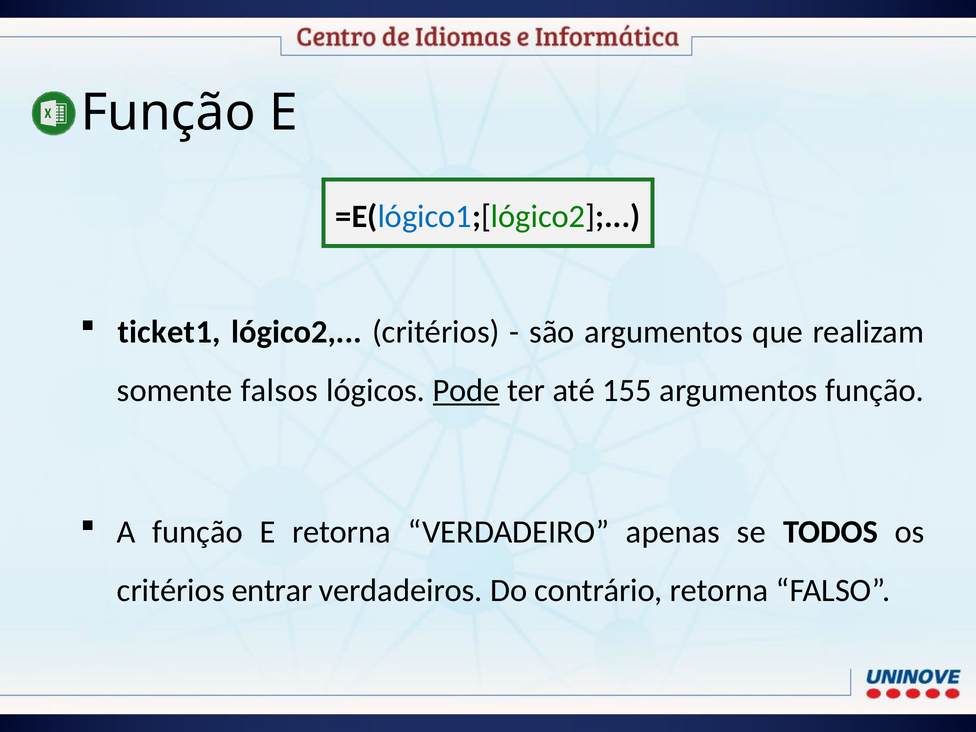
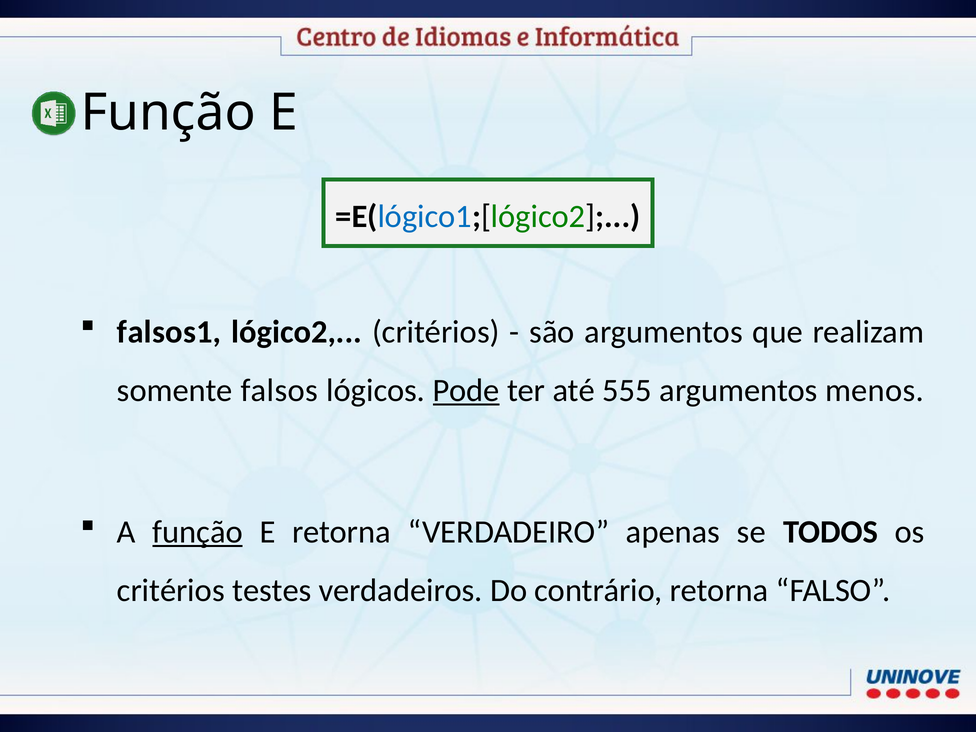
ticket1: ticket1 -> falsos1 (169, 332)
155: 155 -> 555 (627, 390)
argumentos função: função -> menos (875, 390)
função underline: none -> present (198, 532)
entrar: entrar -> testes (272, 590)
